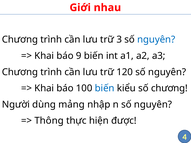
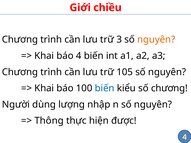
nhau: nhau -> chiều (108, 8)
nguyên colour: blue -> orange (156, 40)
báo 9: 9 -> 4 (79, 56)
120: 120 -> 105 (125, 72)
mảng: mảng -> lượng (72, 105)
